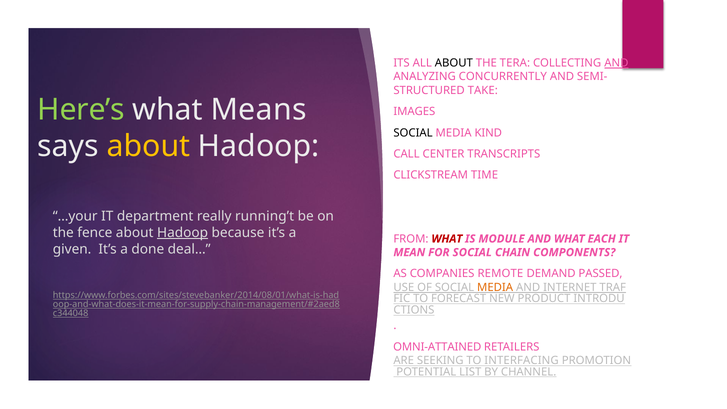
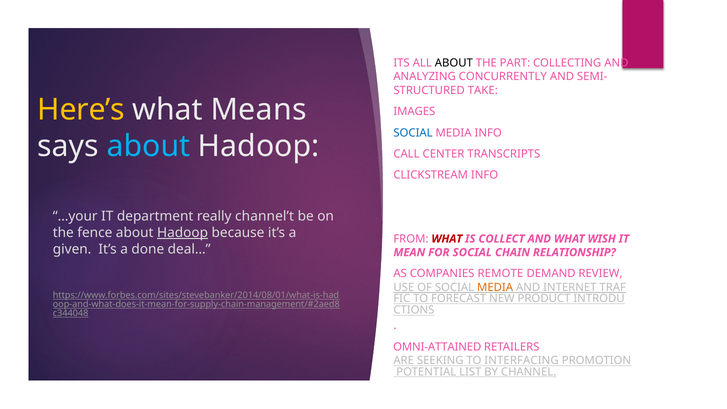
TERA: TERA -> PART (515, 63)
AND underline: present -> none (616, 63)
Here’s colour: light green -> yellow (81, 110)
SOCIAL colour: black -> blue (413, 133)
MEDIA KIND: KIND -> INFO (488, 133)
about colour: yellow -> light blue (148, 146)
CLICKSTREAM TIME: TIME -> INFO (485, 175)
running’t: running’t -> channel’t (265, 216)
MODULE: MODULE -> COLLECT (502, 239)
EACH: EACH -> WISH (602, 239)
COMPONENTS: COMPONENTS -> RELATIONSHIP (574, 252)
PASSED: PASSED -> REVIEW (600, 274)
